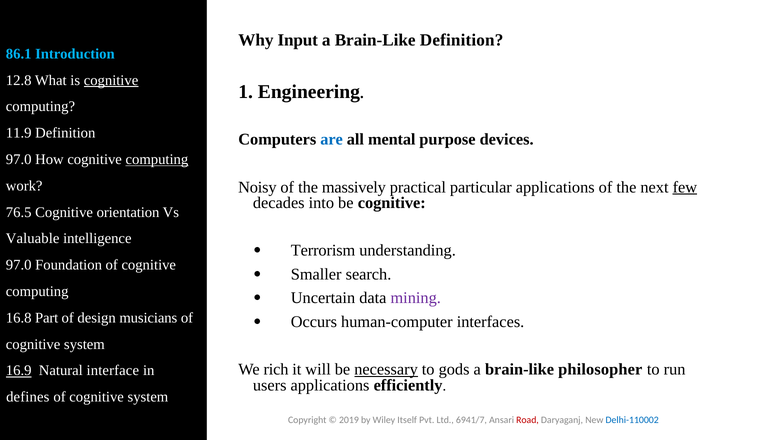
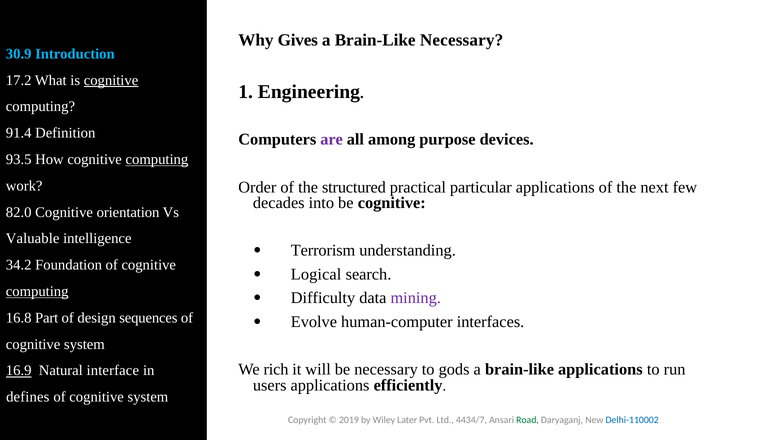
Input: Input -> Gives (298, 40)
Brain-Like Definition: Definition -> Necessary (462, 40)
86.1: 86.1 -> 30.9 (19, 54)
12.8: 12.8 -> 17.2 (19, 80)
11.9: 11.9 -> 91.4 (19, 133)
are colour: blue -> purple (332, 140)
mental: mental -> among (392, 140)
97.0: 97.0 -> 93.5 (19, 160)
Noisy: Noisy -> Order (257, 187)
massively: massively -> structured (354, 187)
few underline: present -> none (685, 187)
76.5: 76.5 -> 82.0 (19, 212)
97.0: 97.0 -> 34.2 (19, 265)
Smaller: Smaller -> Logical (316, 275)
computing underline: none -> present (37, 292)
Uncertain: Uncertain -> Difficulty (323, 298)
musicians: musicians -> sequences (148, 318)
Occurs: Occurs -> Evolve (314, 322)
necessary underline: present -> none (386, 370)
brain-like philosopher: philosopher -> applications (600, 370)
Itself: Itself -> Later (407, 421)
6941/7: 6941/7 -> 4434/7 (471, 421)
Road colour: red -> green (528, 421)
